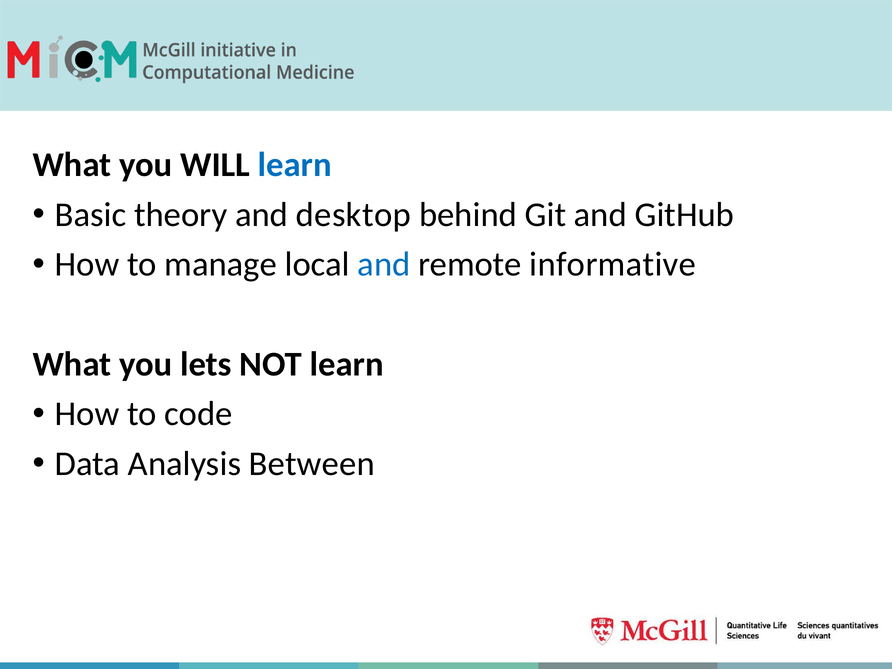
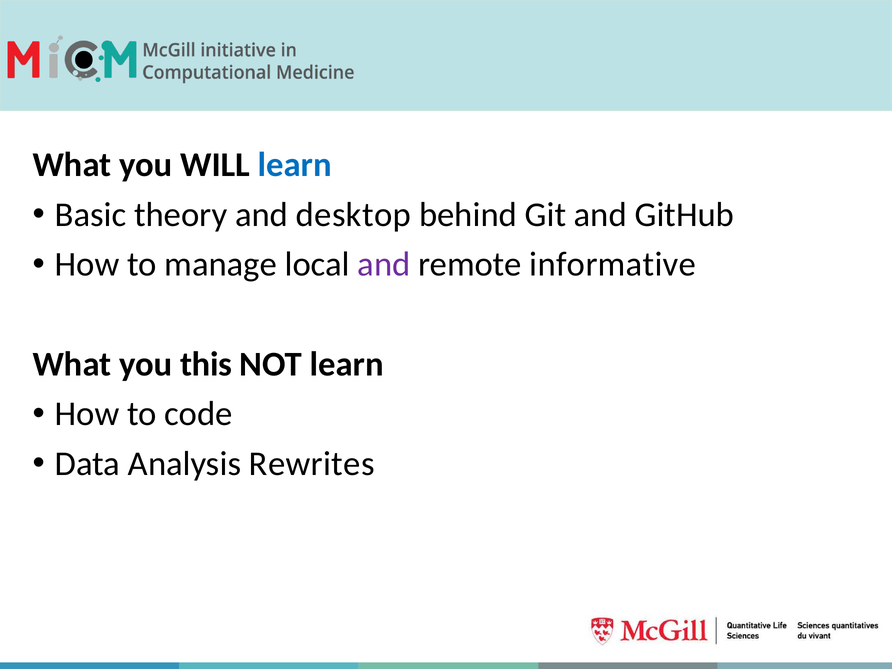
and colour: blue -> purple (384, 265)
lets: lets -> this (206, 364)
Between: Between -> Rewrites (312, 464)
